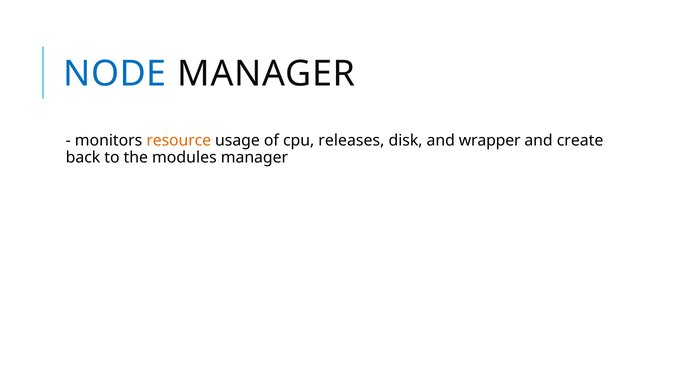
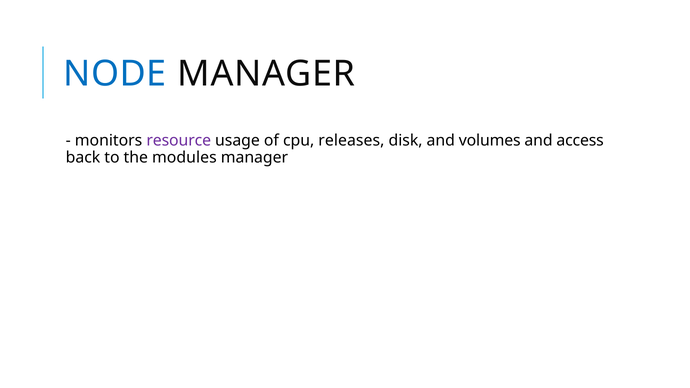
resource colour: orange -> purple (179, 140)
wrapper: wrapper -> volumes (490, 140)
create: create -> access (580, 140)
